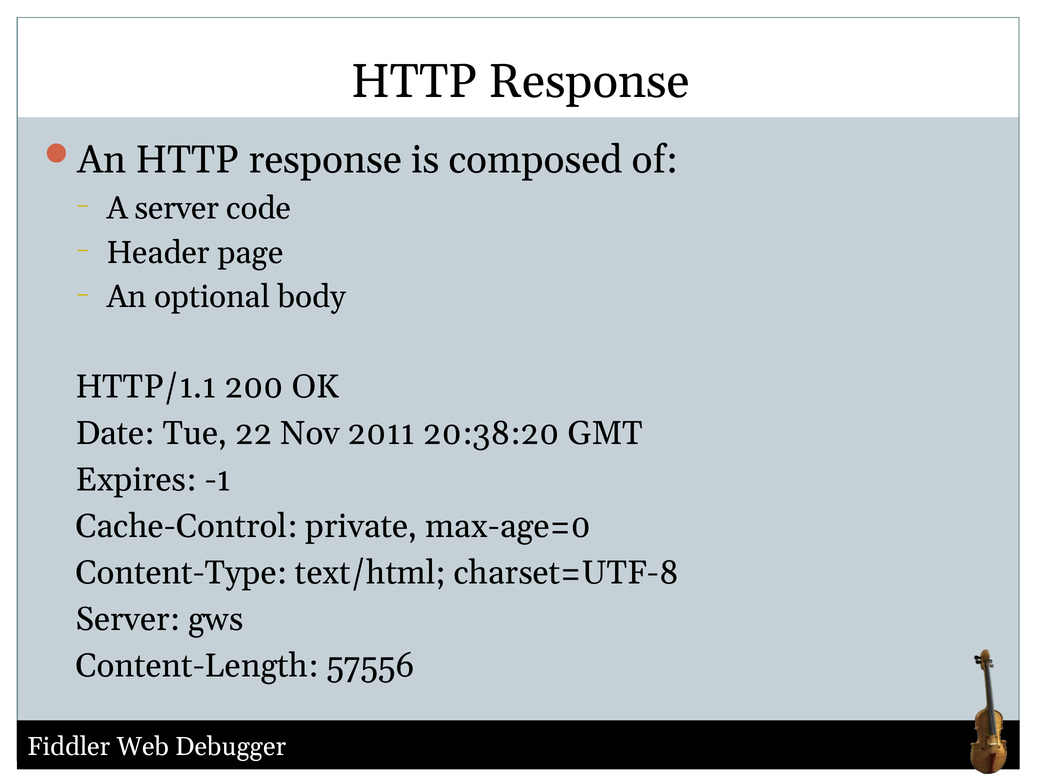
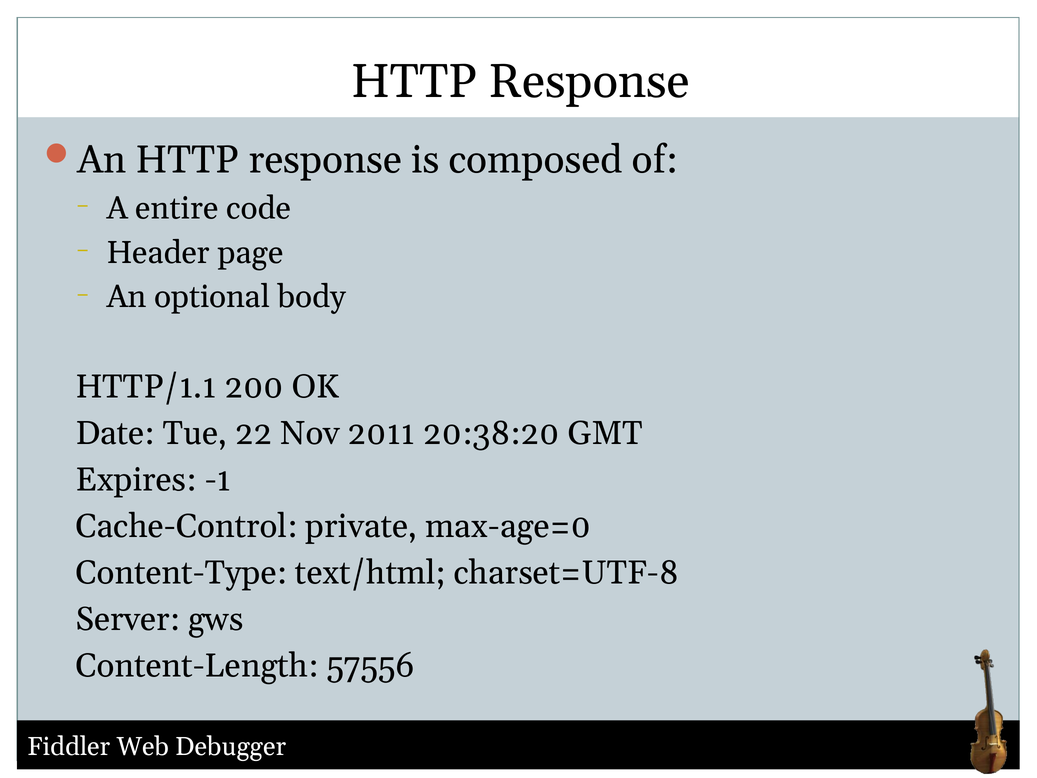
A server: server -> entire (177, 208)
